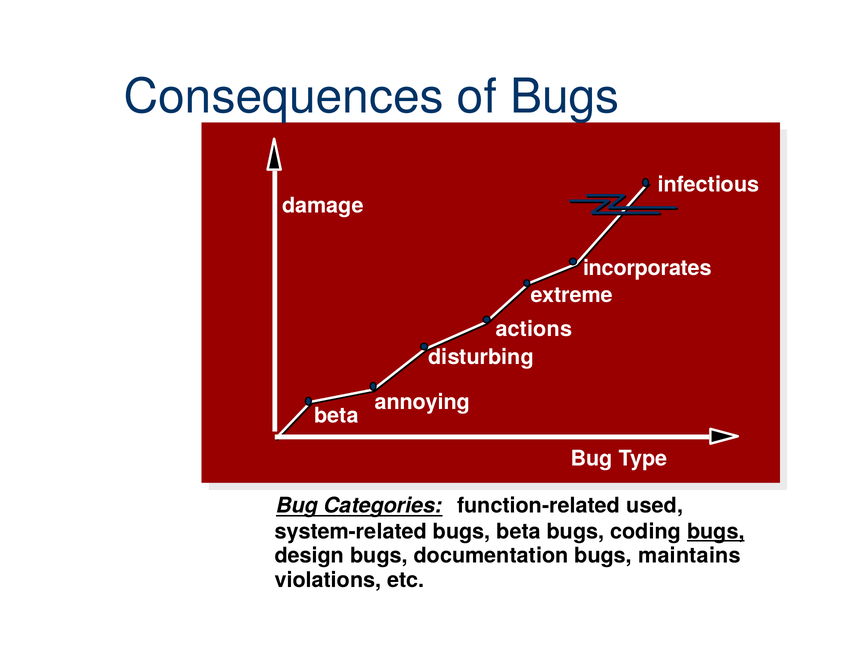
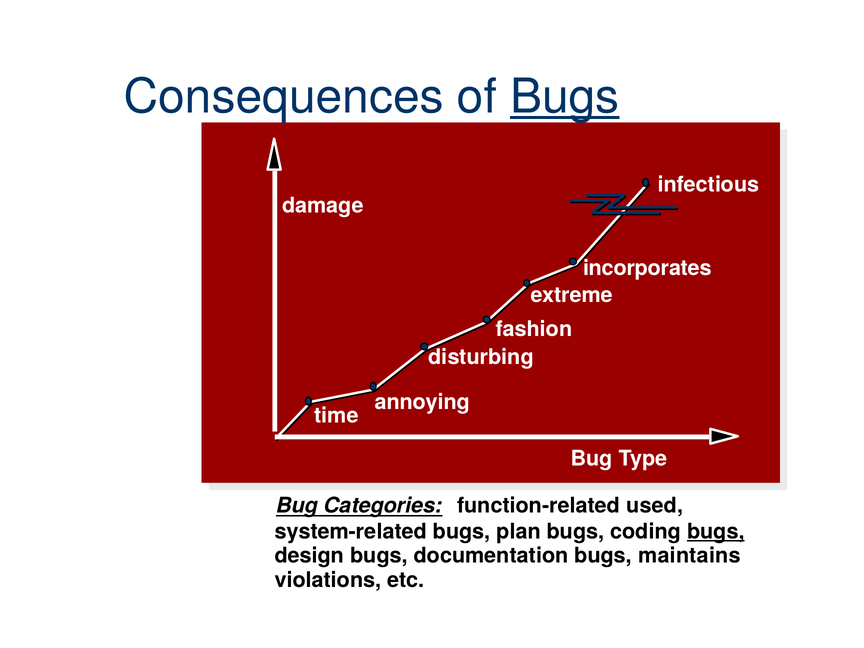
Bugs underline: none -> present (565, 97)
actions: actions -> fashion (534, 329)
beta: beta -> time (336, 415)
bugs beta: beta -> plan (519, 531)
